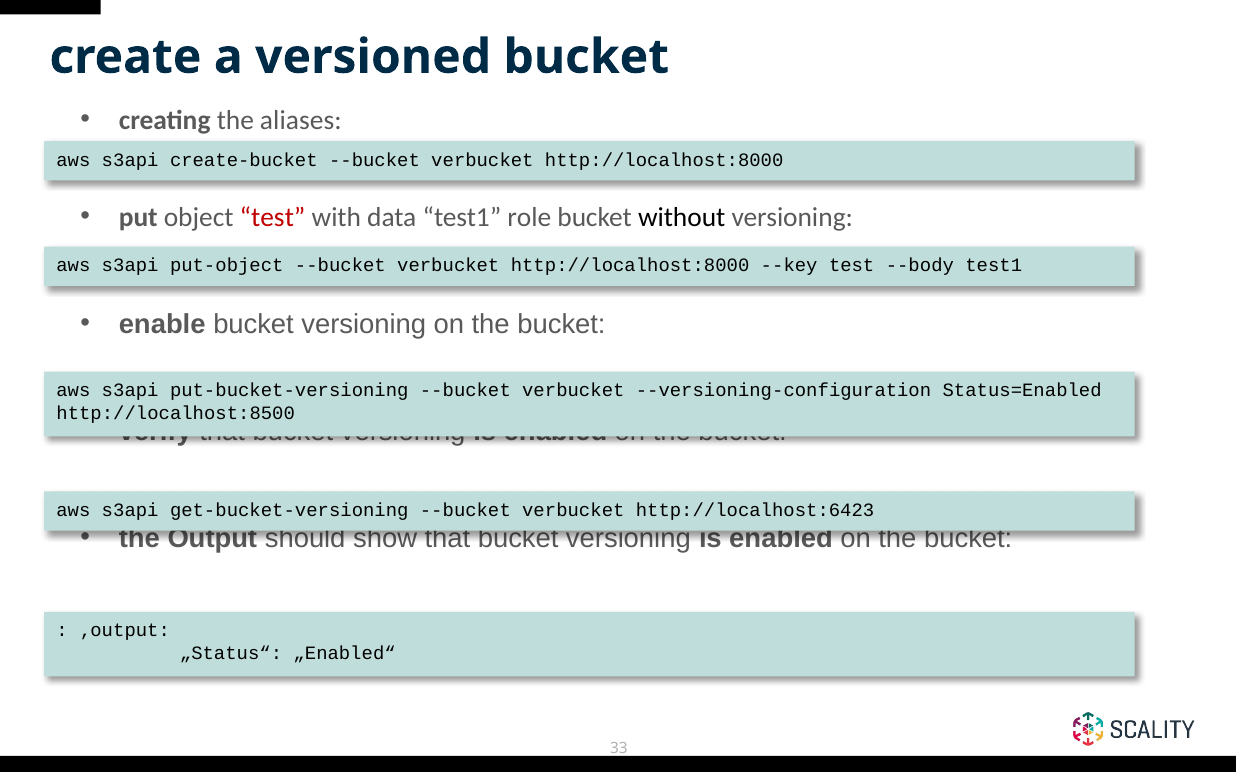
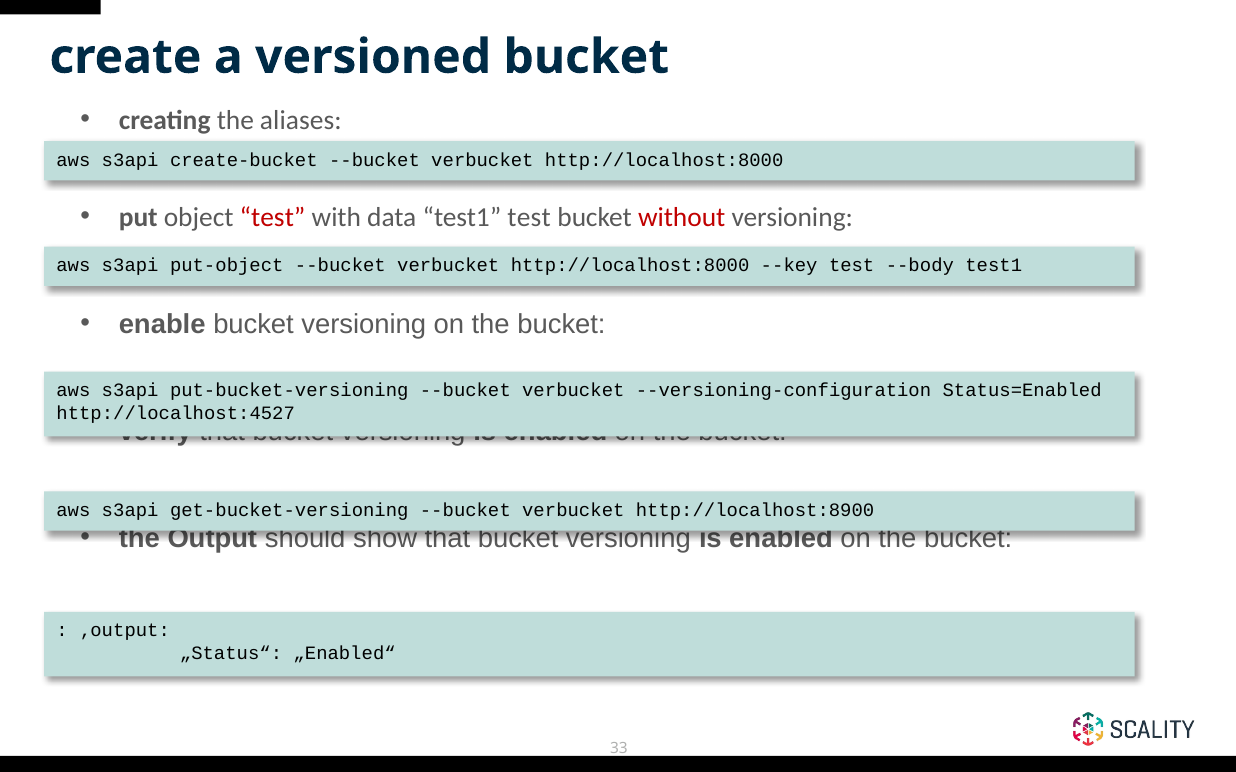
test1 role: role -> test (529, 217)
without colour: black -> red (682, 217)
http://localhost:8500: http://localhost:8500 -> http://localhost:4527 (176, 413)
http://localhost:6423: http://localhost:6423 -> http://localhost:8900 (755, 511)
